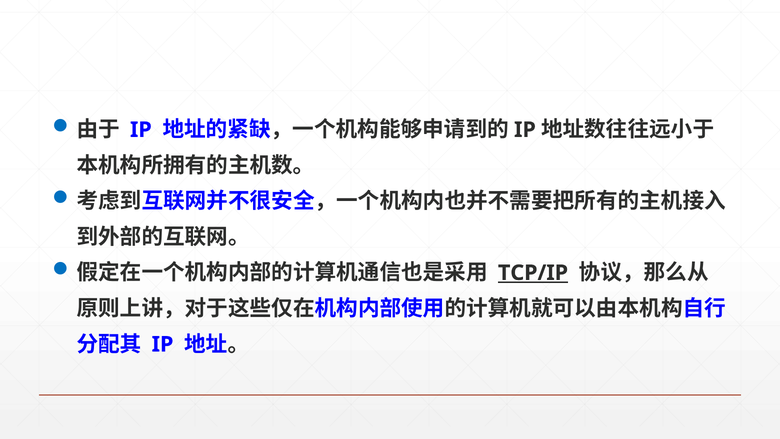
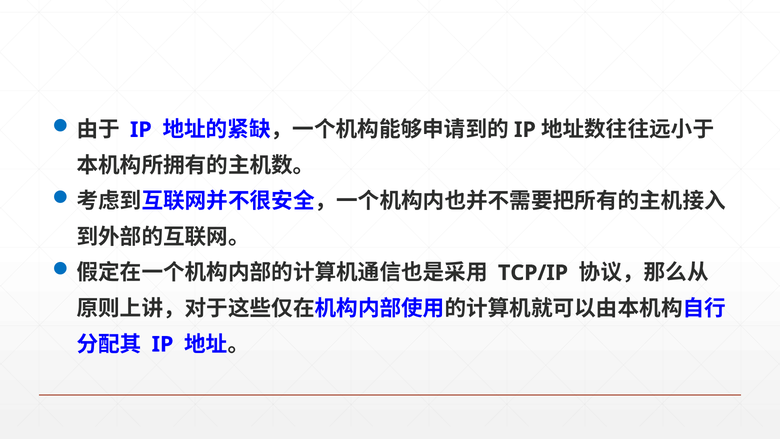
TCP/IP underline: present -> none (533, 273)
